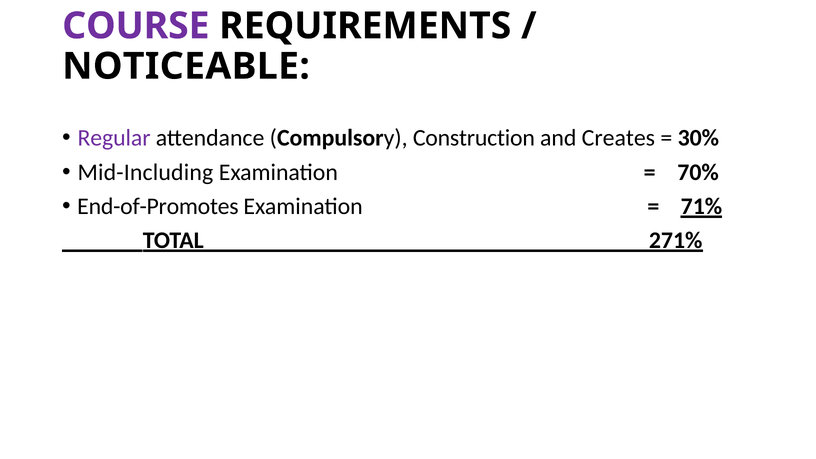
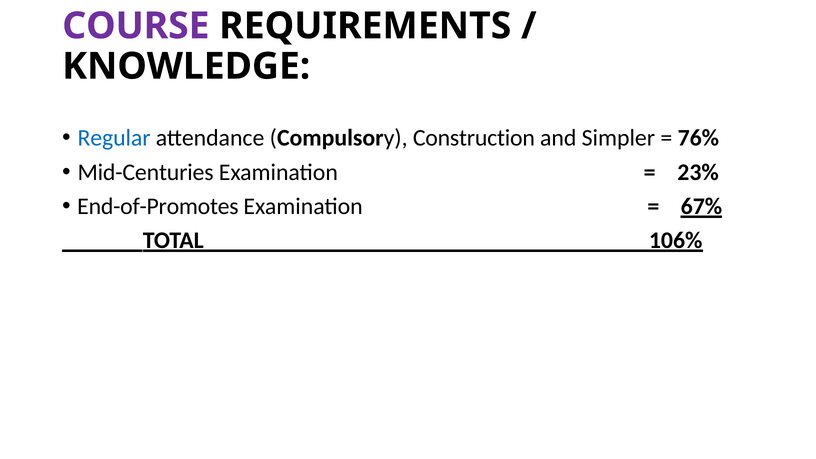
NOTICEABLE: NOTICEABLE -> KNOWLEDGE (186, 66)
Regular colour: purple -> blue (114, 138)
Creates: Creates -> Simpler (618, 138)
30%: 30% -> 76% (698, 138)
Mid-Including: Mid-Including -> Mid-Centuries (146, 172)
70%: 70% -> 23% (698, 172)
71%: 71% -> 67% (701, 206)
271%: 271% -> 106% (676, 241)
